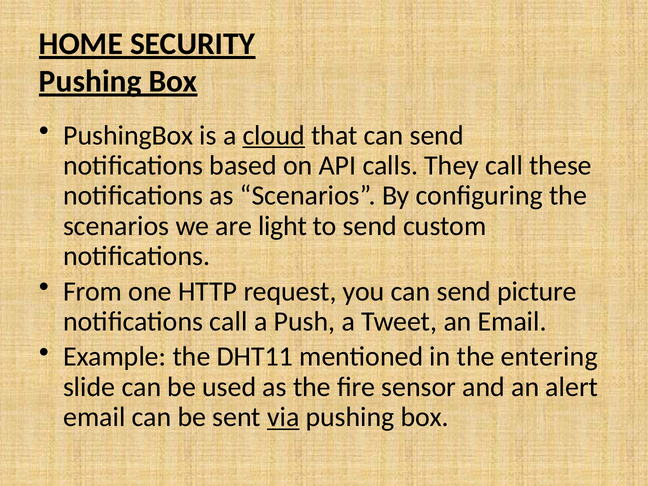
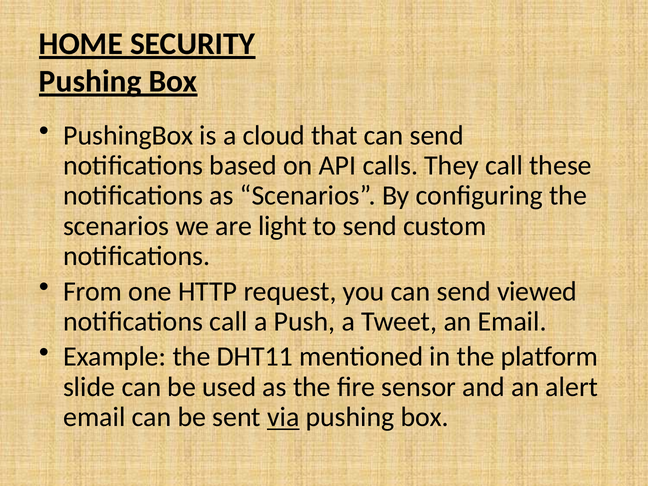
cloud underline: present -> none (274, 135)
picture: picture -> viewed (537, 291)
entering: entering -> platform (549, 357)
